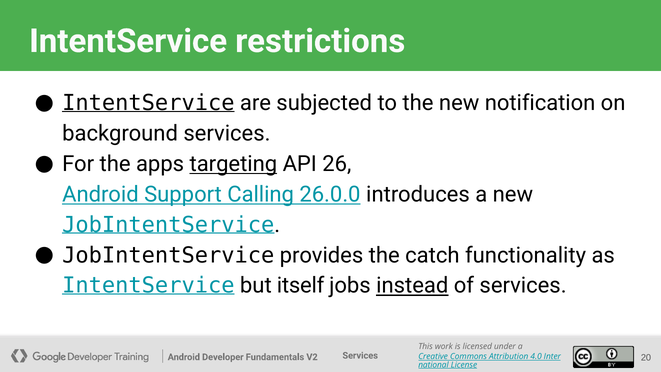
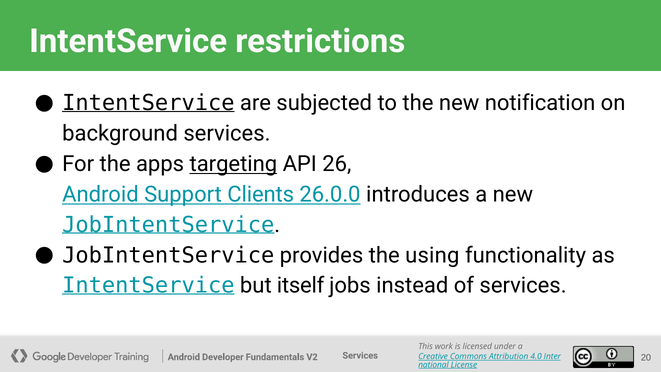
Calling: Calling -> Clients (261, 194)
catch: catch -> using (432, 255)
instead underline: present -> none (412, 286)
